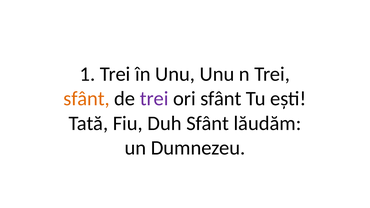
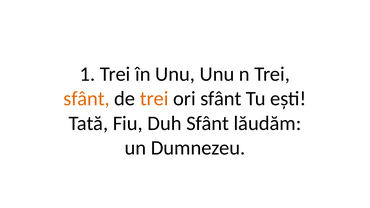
trei colour: purple -> orange (154, 99)
